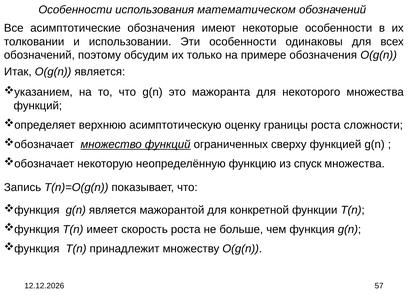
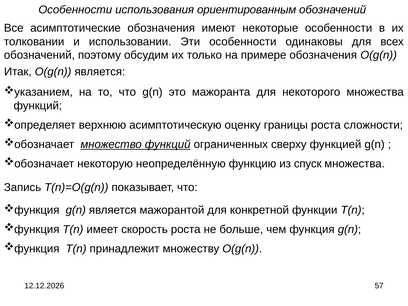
математическом: математическом -> ориентированным (247, 10)
